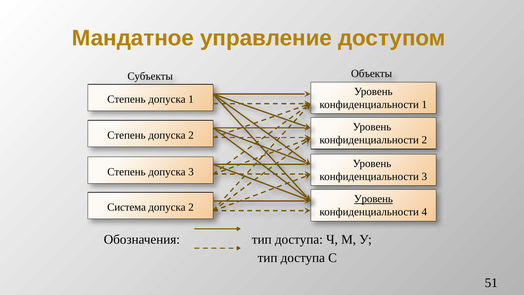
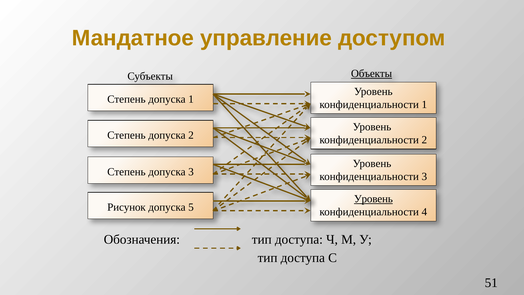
Объекты underline: none -> present (372, 74)
Система: Система -> Рисунок (127, 207)
2: 2 -> 5 (191, 207)
